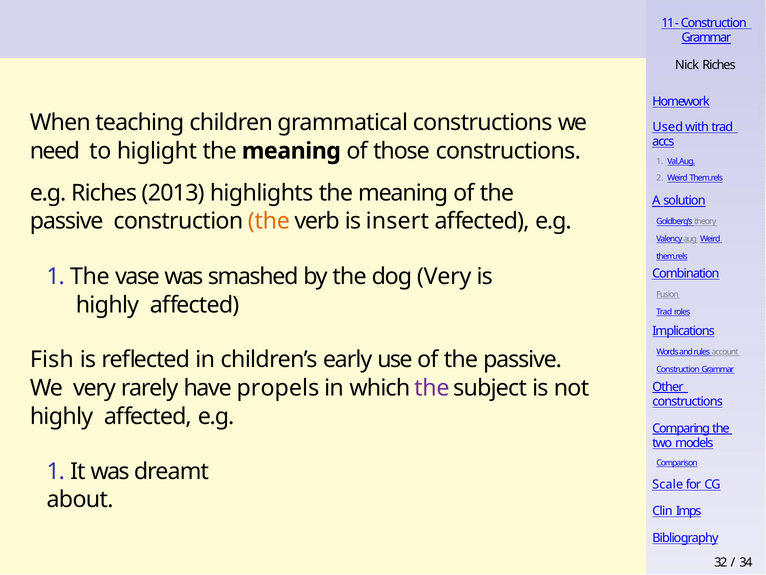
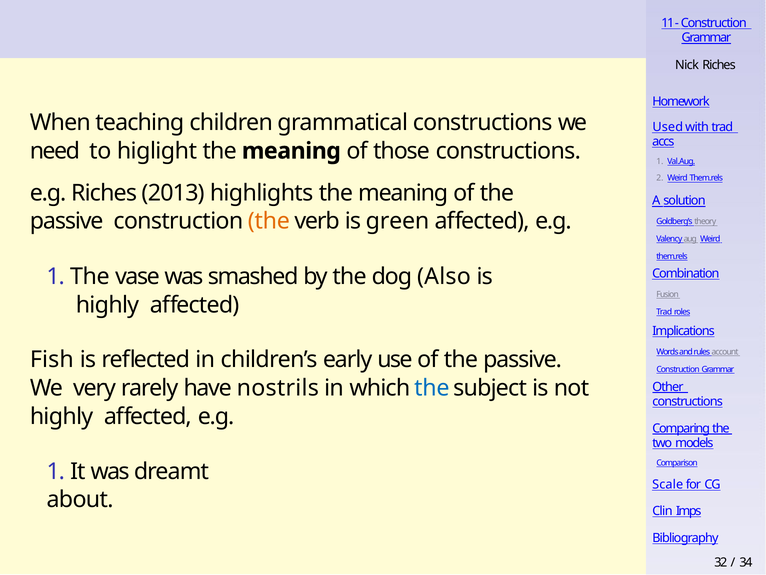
insert: insert -> green (398, 221)
dog Very: Very -> Also (444, 276)
propels: propels -> nostrils (278, 388)
the colour: purple -> blue (432, 388)
